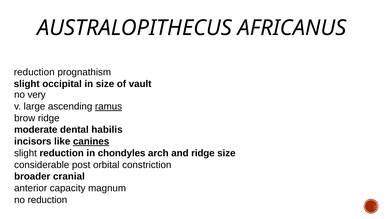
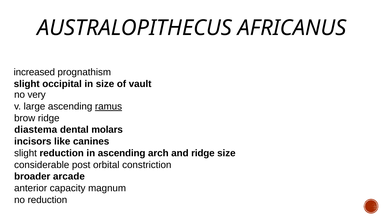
reduction: reduction -> increased (34, 72)
moderate: moderate -> diastema (36, 130)
habilis: habilis -> molars (107, 130)
canines underline: present -> none (91, 141)
in chondyles: chondyles -> ascending (122, 153)
cranial: cranial -> arcade (69, 176)
